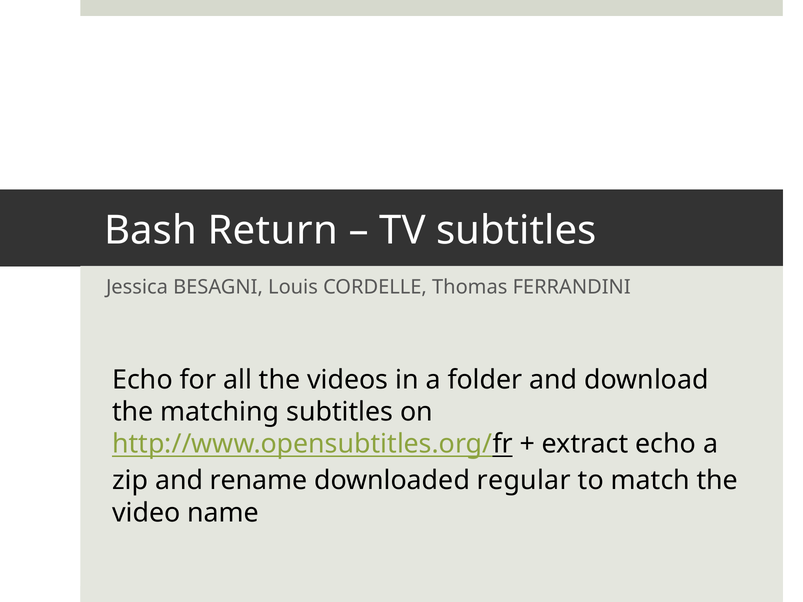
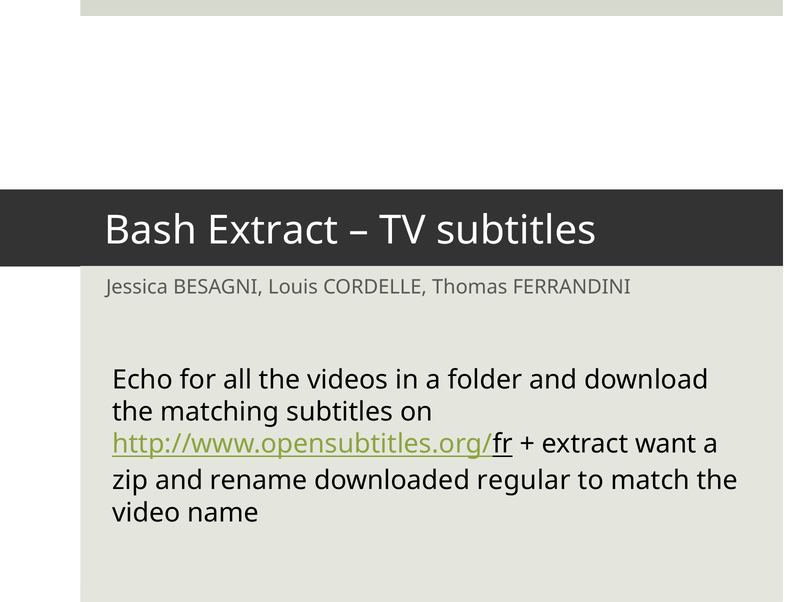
Bash Return: Return -> Extract (273, 231)
extract echo: echo -> want (666, 444)
